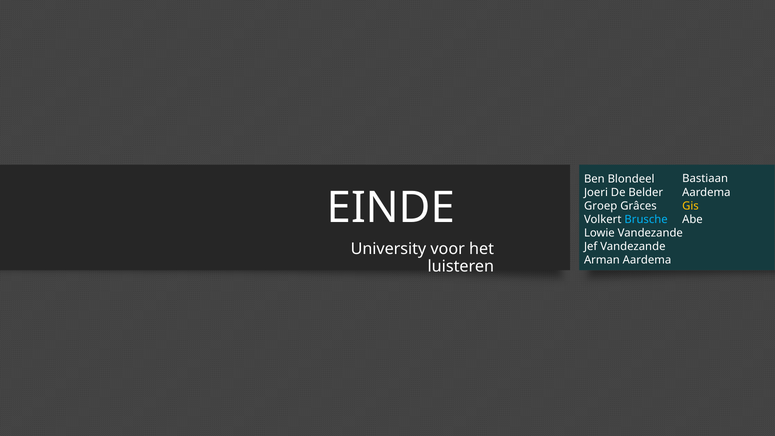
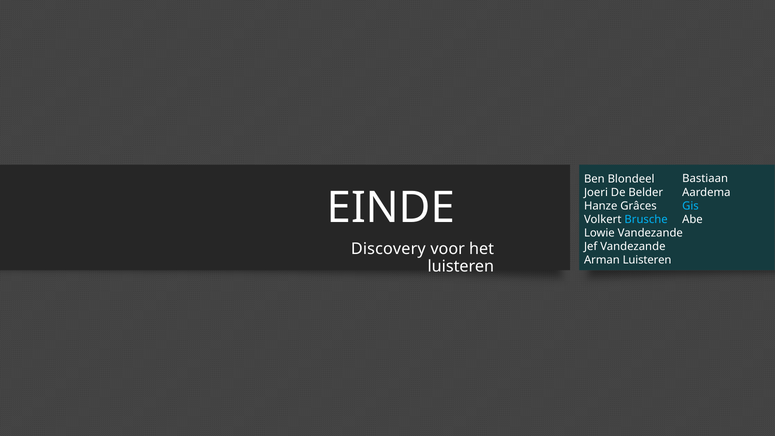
Groep: Groep -> Hanze (601, 206)
Gis colour: yellow -> light blue (691, 206)
University: University -> Discovery (388, 249)
Arman Aardema: Aardema -> Luisteren (647, 260)
